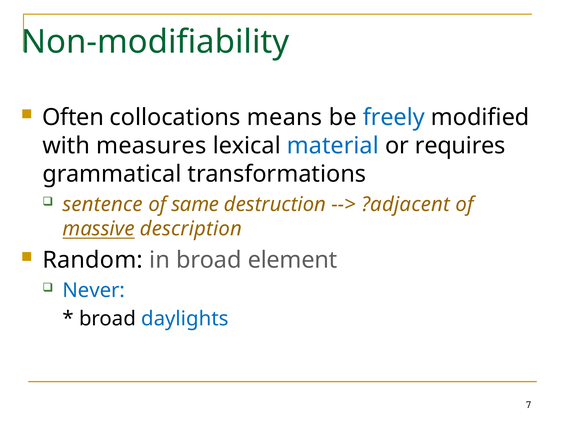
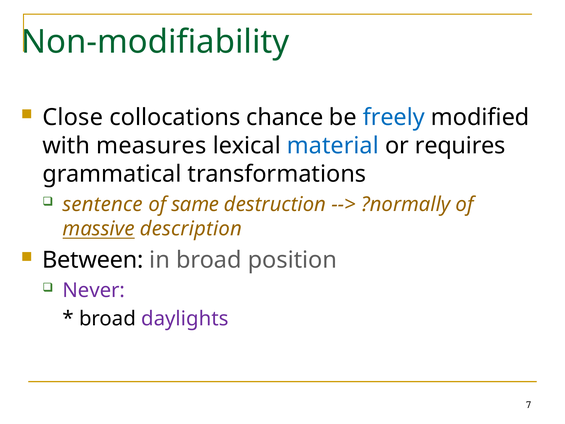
Often: Often -> Close (73, 117)
means: means -> chance (285, 117)
?adjacent: ?adjacent -> ?normally (406, 204)
Random: Random -> Between (93, 260)
element: element -> position (292, 260)
Never colour: blue -> purple (94, 290)
daylights colour: blue -> purple (185, 319)
